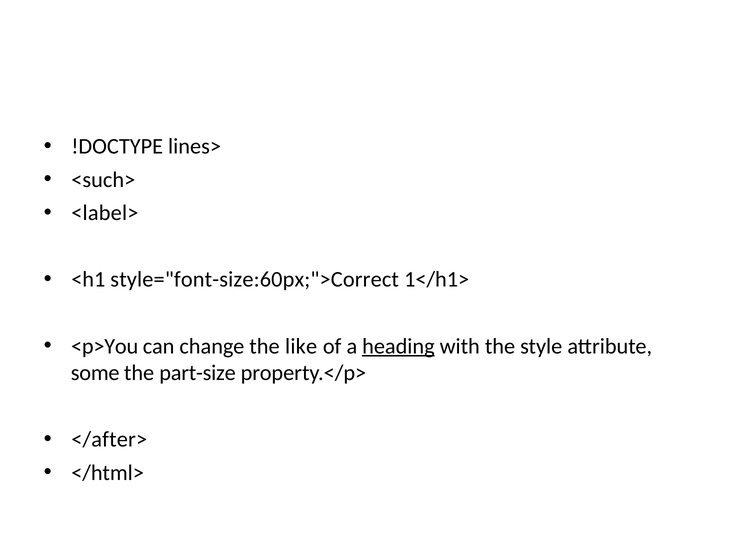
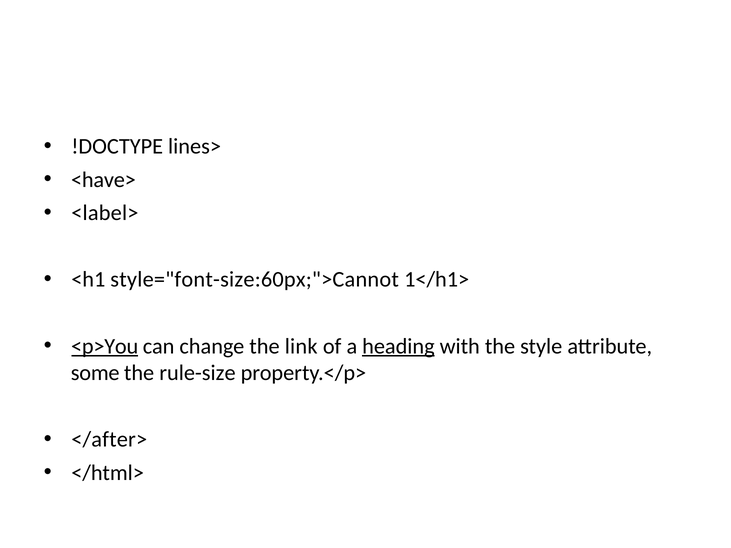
<such>: <such> -> <have> (103, 180)
style="font-size:60px;">Correct: style="font-size:60px;">Correct -> style="font-size:60px;">Cannot (255, 280)
<p>You underline: none -> present (105, 346)
like: like -> link (301, 346)
part-size: part-size -> rule-size (197, 373)
